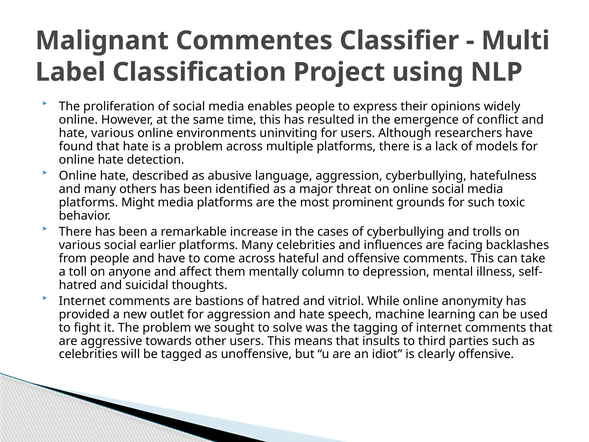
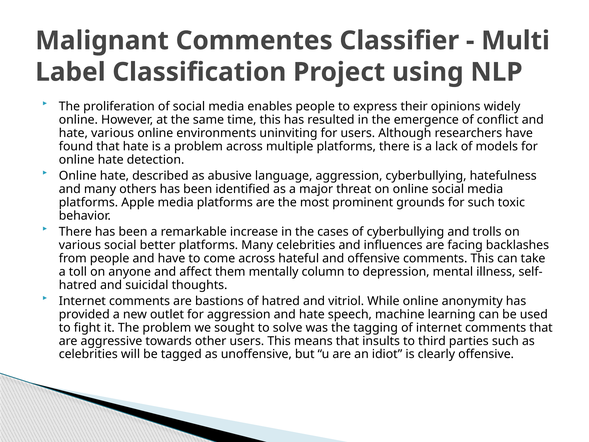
Might: Might -> Apple (138, 202)
earlier: earlier -> better (158, 245)
